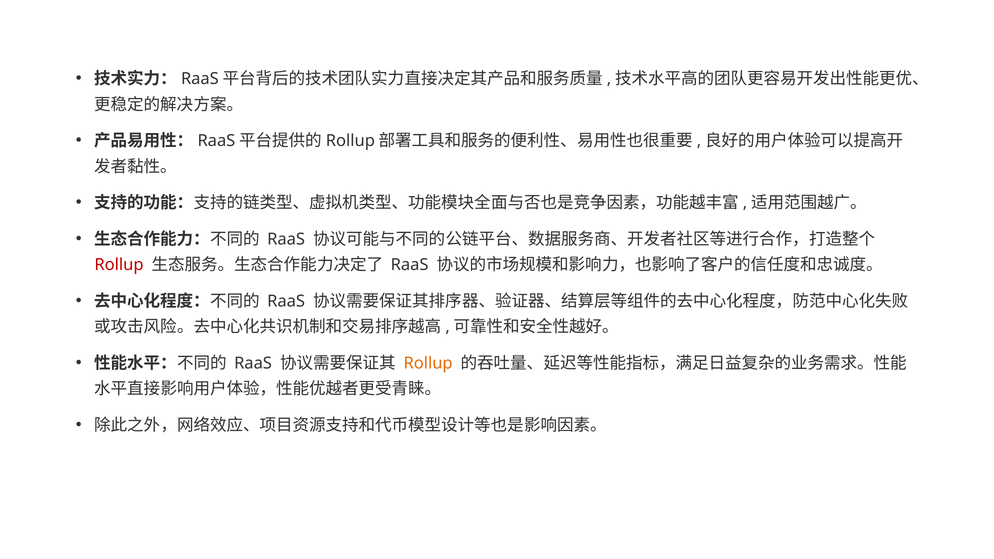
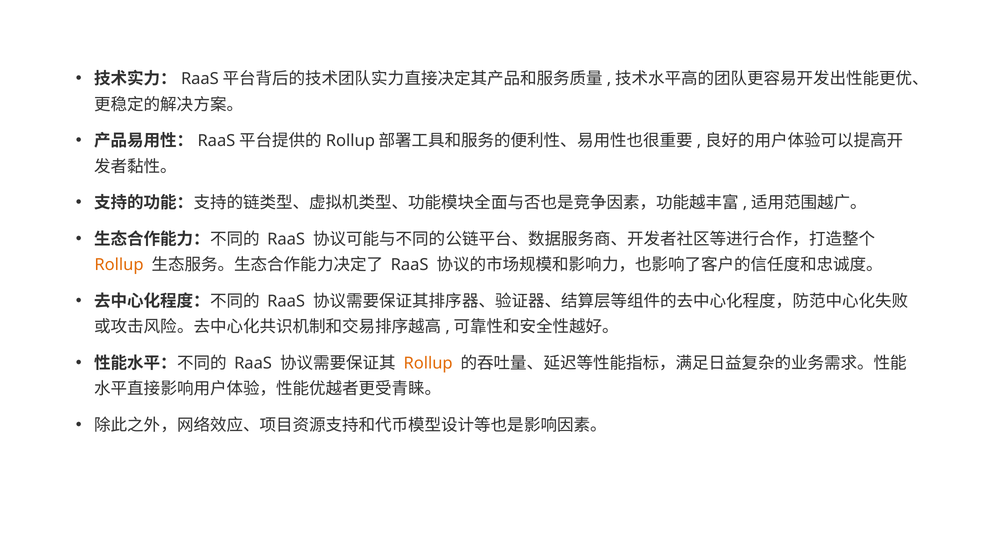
Rollup colour: red -> orange (119, 265)
